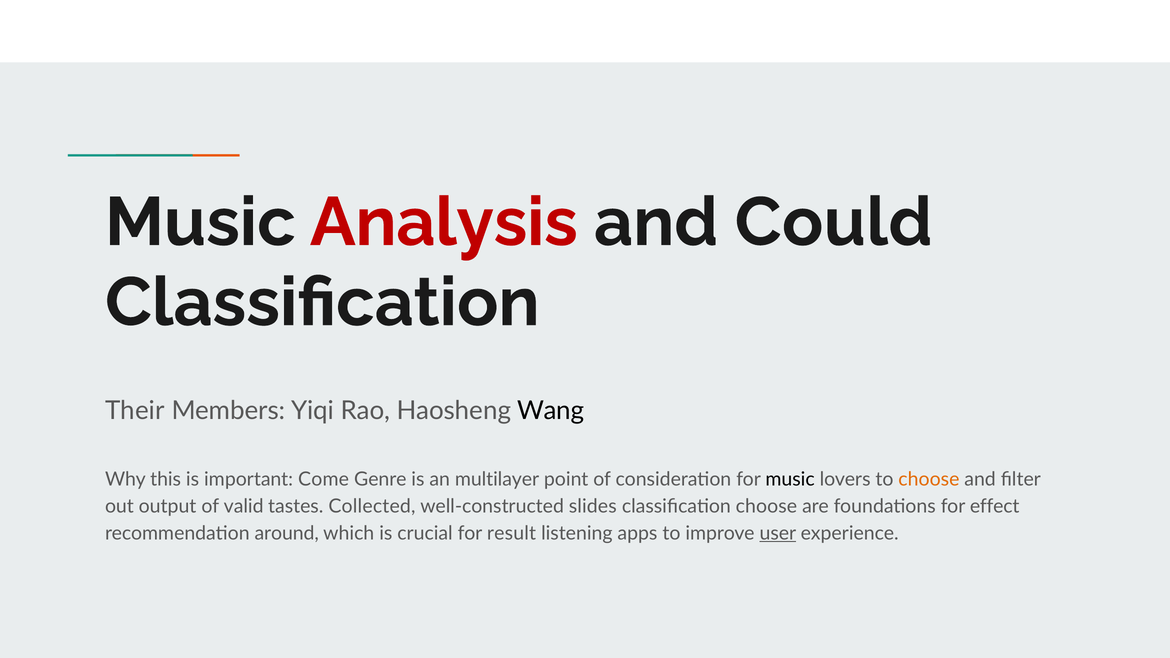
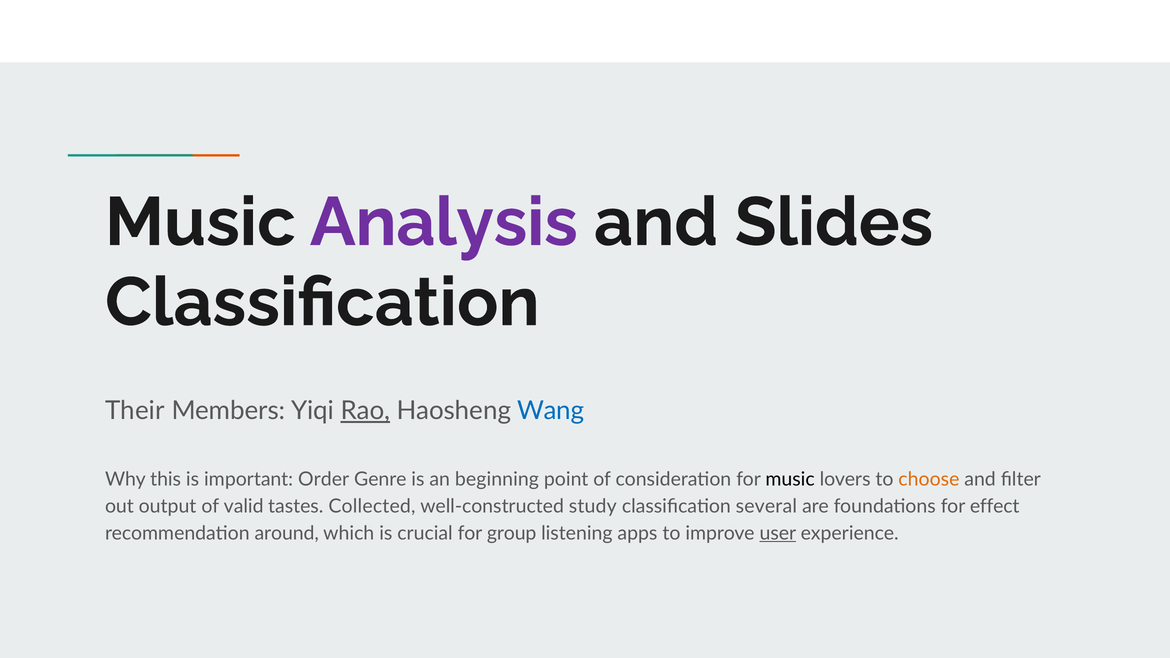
Analysis colour: red -> purple (444, 223)
Could: Could -> Slides (834, 223)
Rao underline: none -> present (365, 411)
Wang colour: black -> blue (551, 411)
Come: Come -> Order (324, 480)
multilayer: multilayer -> beginning (497, 480)
slides: slides -> study (593, 506)
classification choose: choose -> several (766, 506)
result: result -> group (512, 533)
